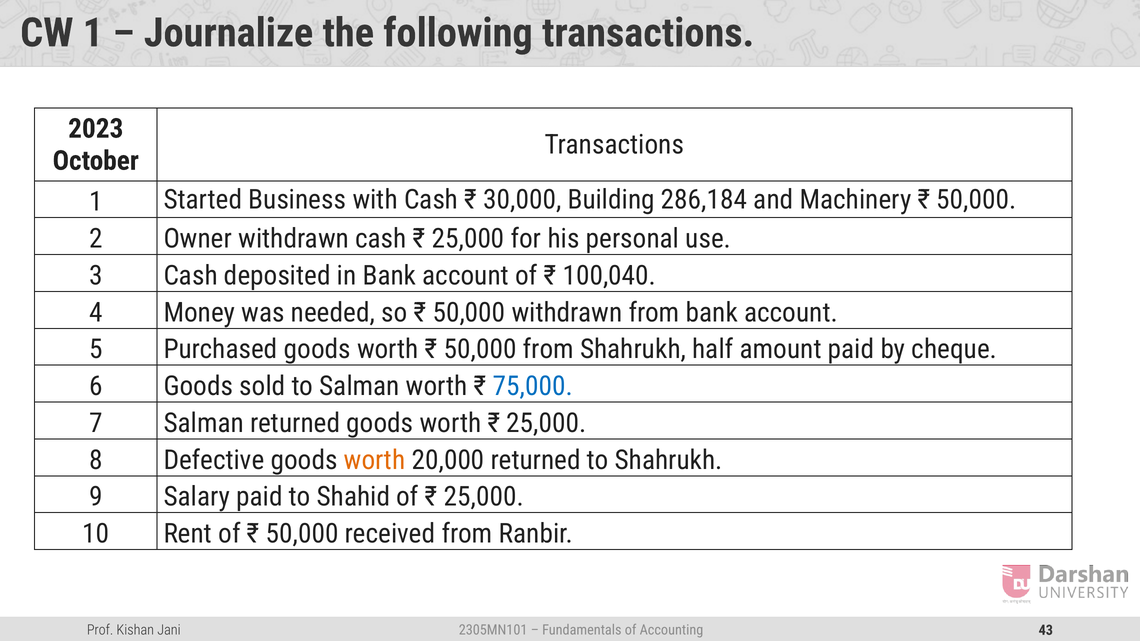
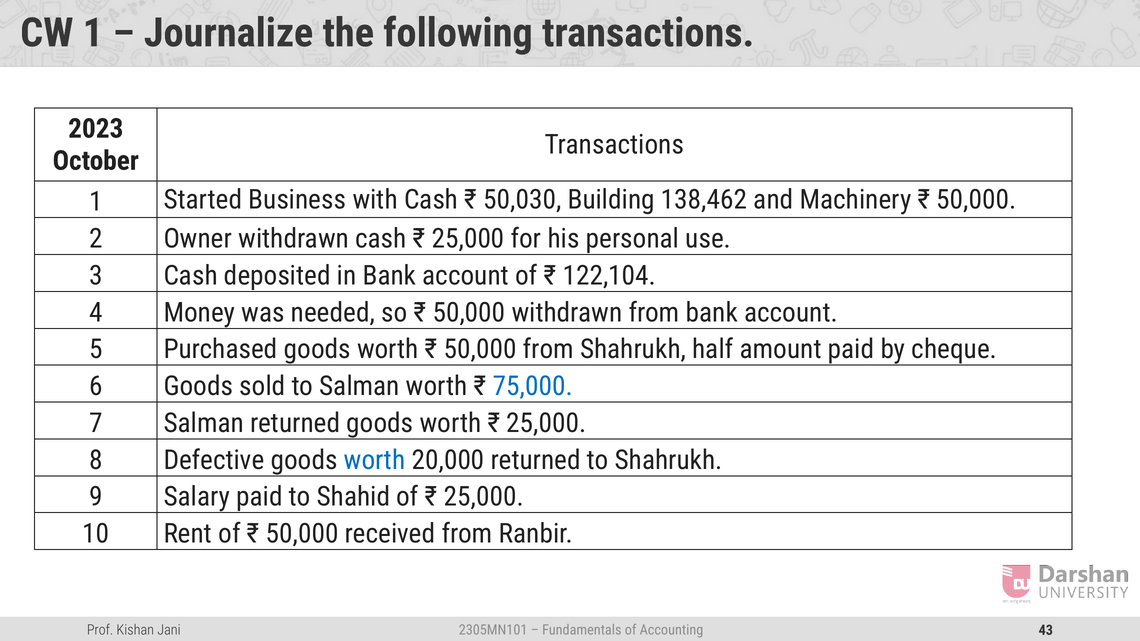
30,000: 30,000 -> 50,030 (522, 200)
286,184: 286,184 -> 138,462 (704, 200)
100,040: 100,040 -> 122,104 (609, 276)
worth colour: orange -> blue (375, 460)
